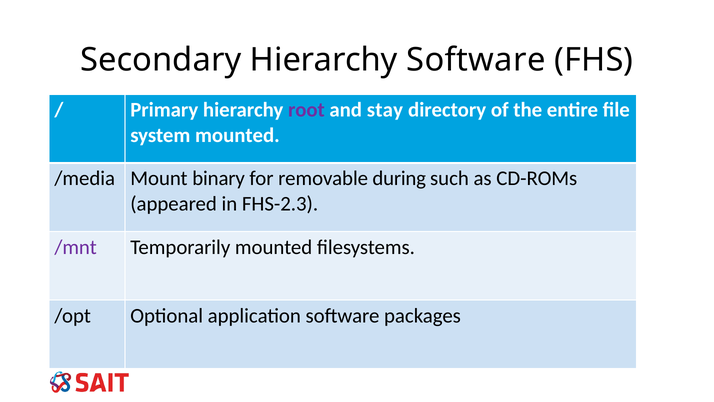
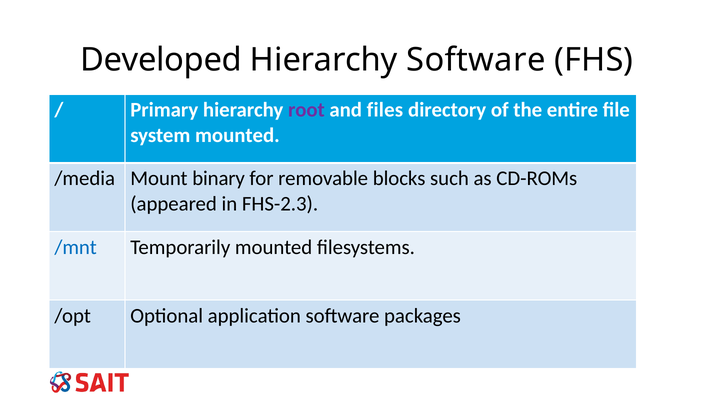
Secondary: Secondary -> Developed (161, 60)
stay: stay -> files (385, 110)
during: during -> blocks (399, 178)
/mnt colour: purple -> blue (76, 247)
